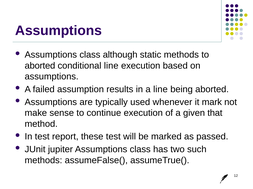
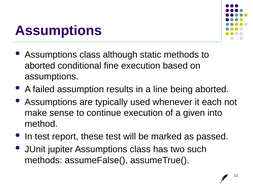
conditional line: line -> fine (111, 66)
mark: mark -> each (212, 102)
that: that -> into (215, 113)
